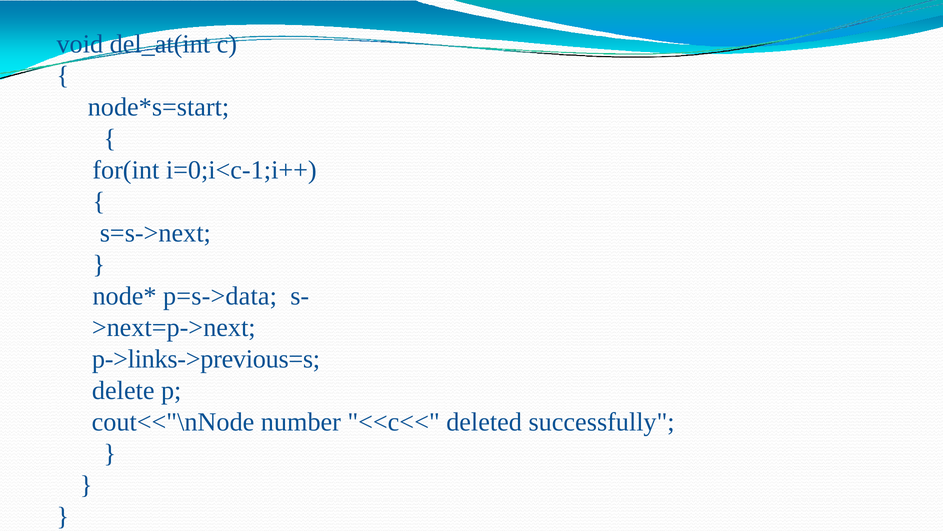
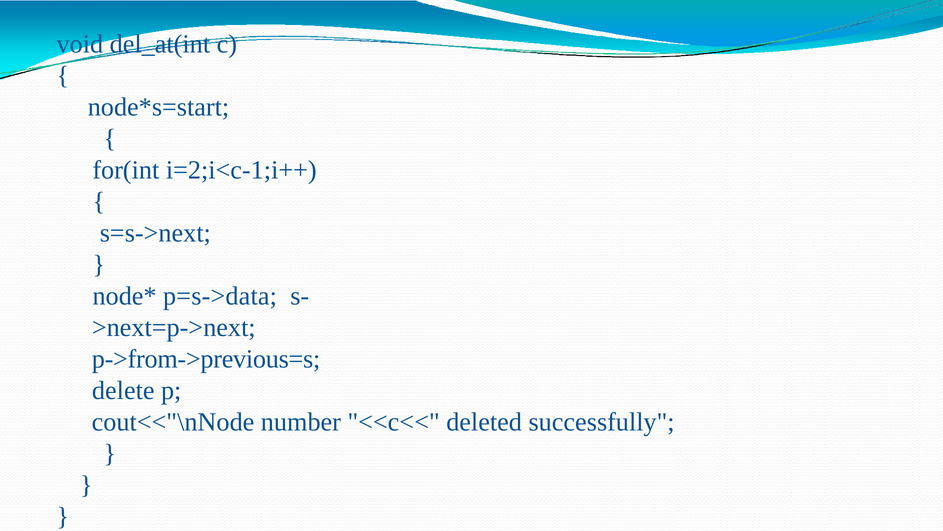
i=0;i<c-1;i++: i=0;i<c-1;i++ -> i=2;i<c-1;i++ (241, 170)
p->links->previous=s: p->links->previous=s -> p->from->previous=s (206, 359)
